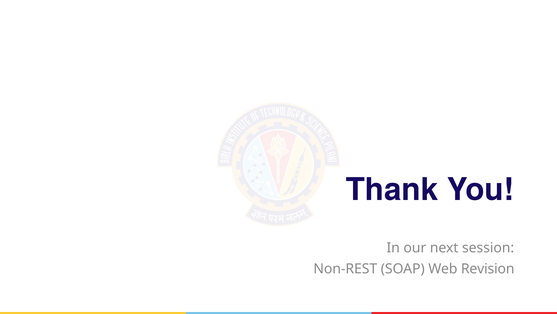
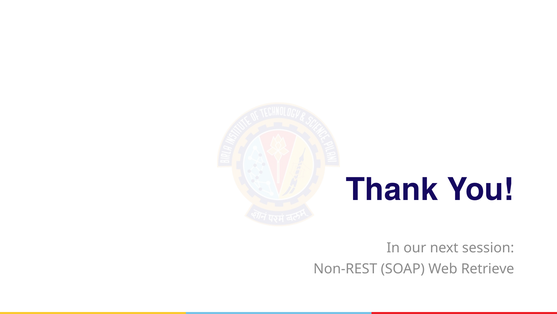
Revision: Revision -> Retrieve (488, 268)
